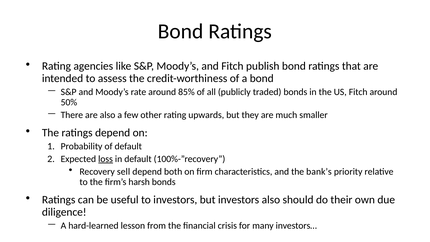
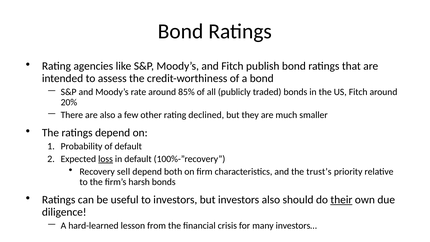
50%: 50% -> 20% (69, 102)
upwards: upwards -> declined (206, 115)
bank’s: bank’s -> trust’s (319, 172)
their underline: none -> present (341, 200)
